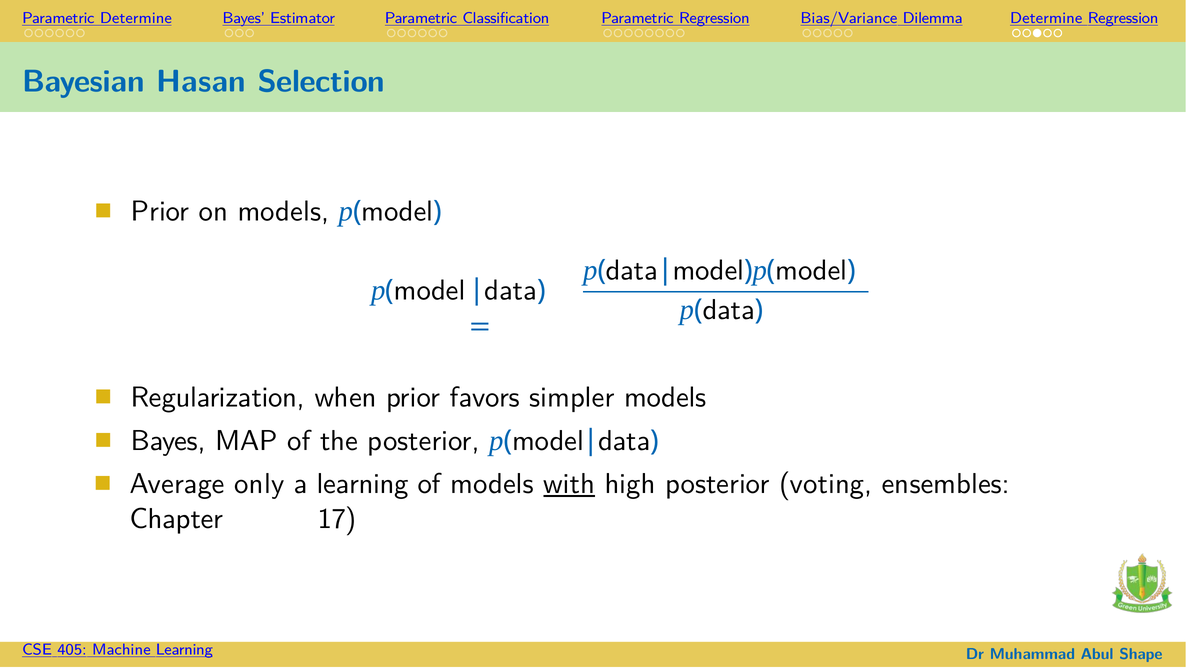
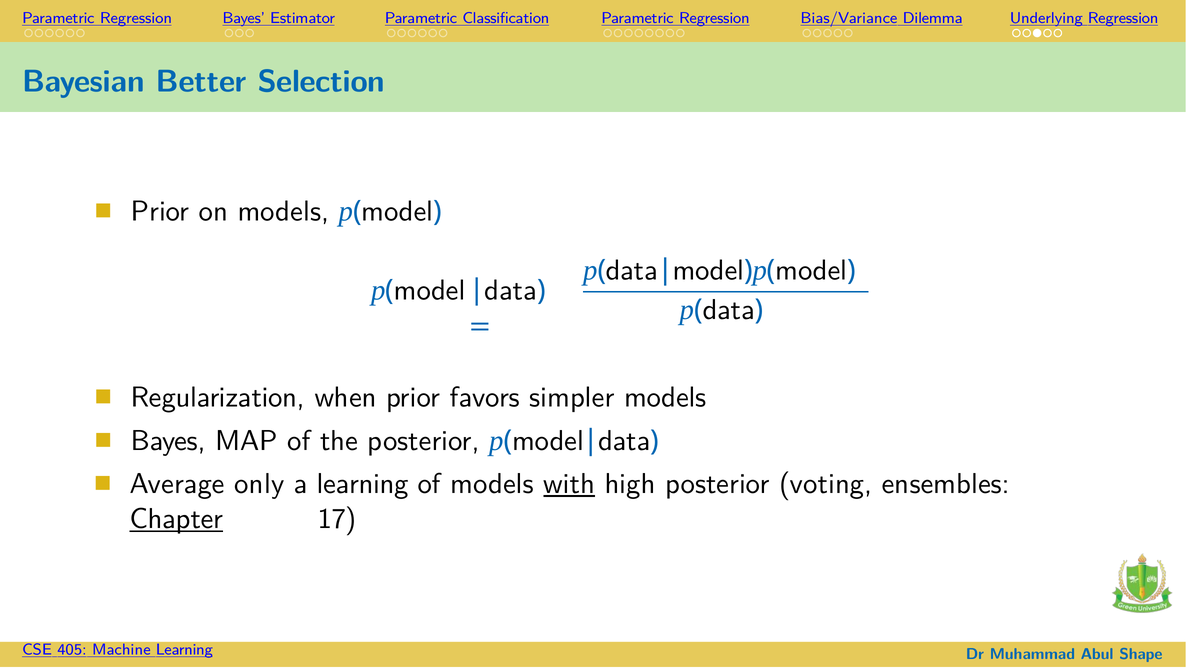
Determine: Determine -> Regression (136, 18)
Dilemma Determine: Determine -> Underlying (1046, 18)
Hasan: Hasan -> Better (201, 81)
Chapter underline: none -> present (176, 519)
